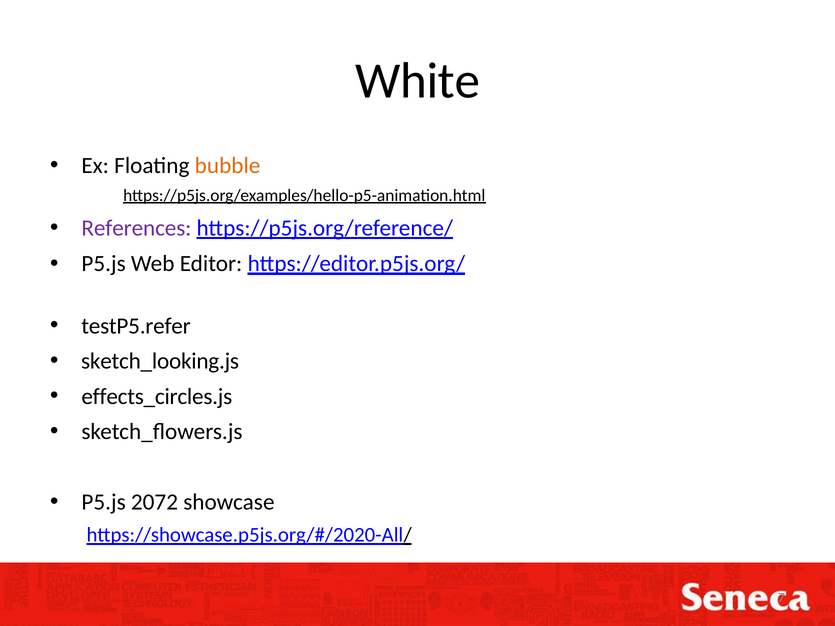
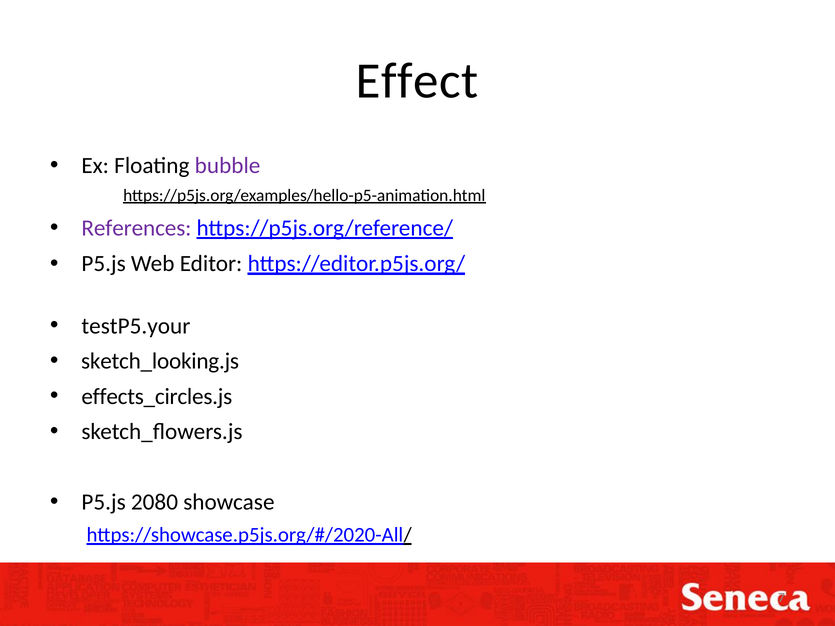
White: White -> Effect (417, 81)
bubble colour: orange -> purple (228, 166)
testP5.refer: testP5.refer -> testP5.your (136, 326)
2072: 2072 -> 2080 (154, 502)
